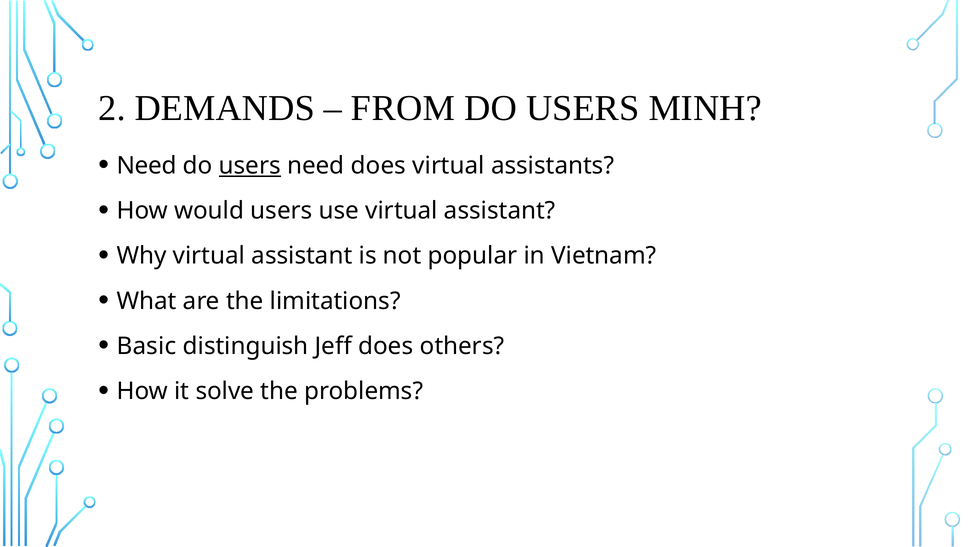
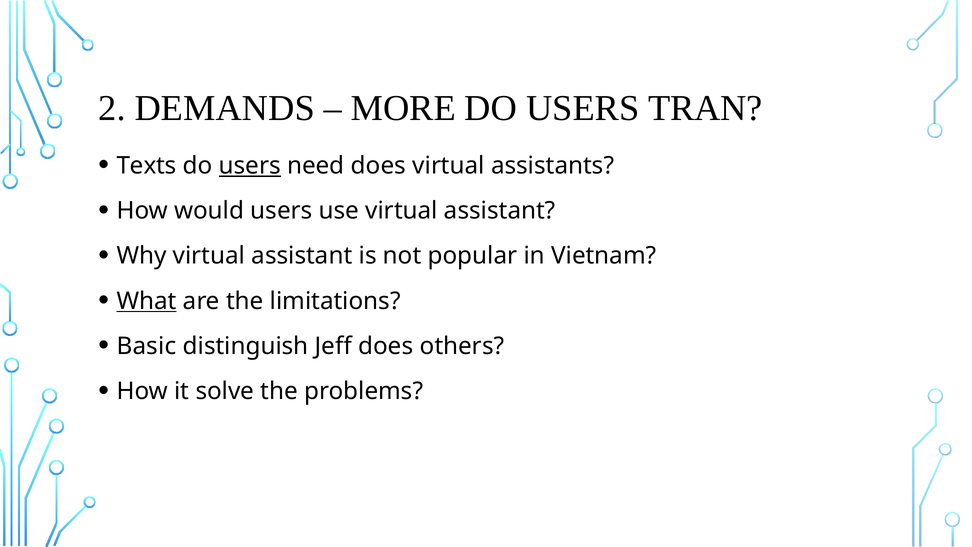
FROM: FROM -> MORE (403, 108)
MINH: MINH -> TRAN (705, 108)
Need: Need -> Texts (147, 166)
What underline: none -> present (147, 301)
